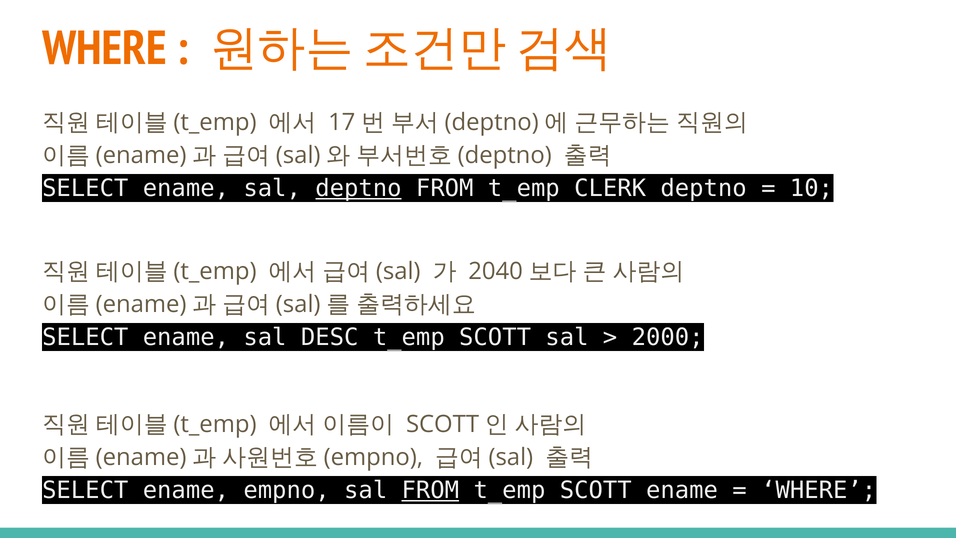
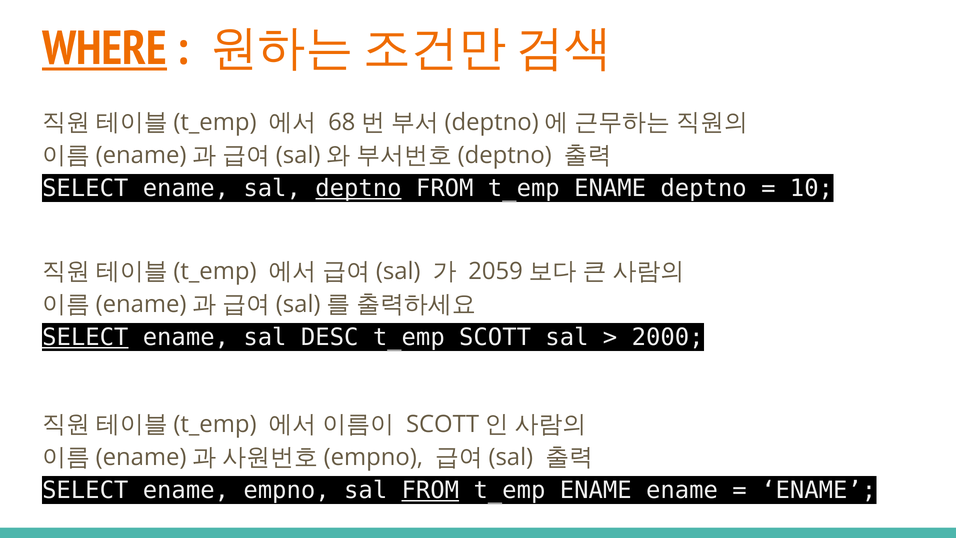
WHERE underline: none -> present (105, 48)
17: 17 -> 68 (342, 122)
CLERK: CLERK -> ENAME (610, 188)
2040: 2040 -> 2059 (496, 271)
SELECT underline: none -> present (85, 337)
SCOTT: SCOTT -> ENAME (596, 490)
WHERE: WHERE -> ENAME (819, 490)
